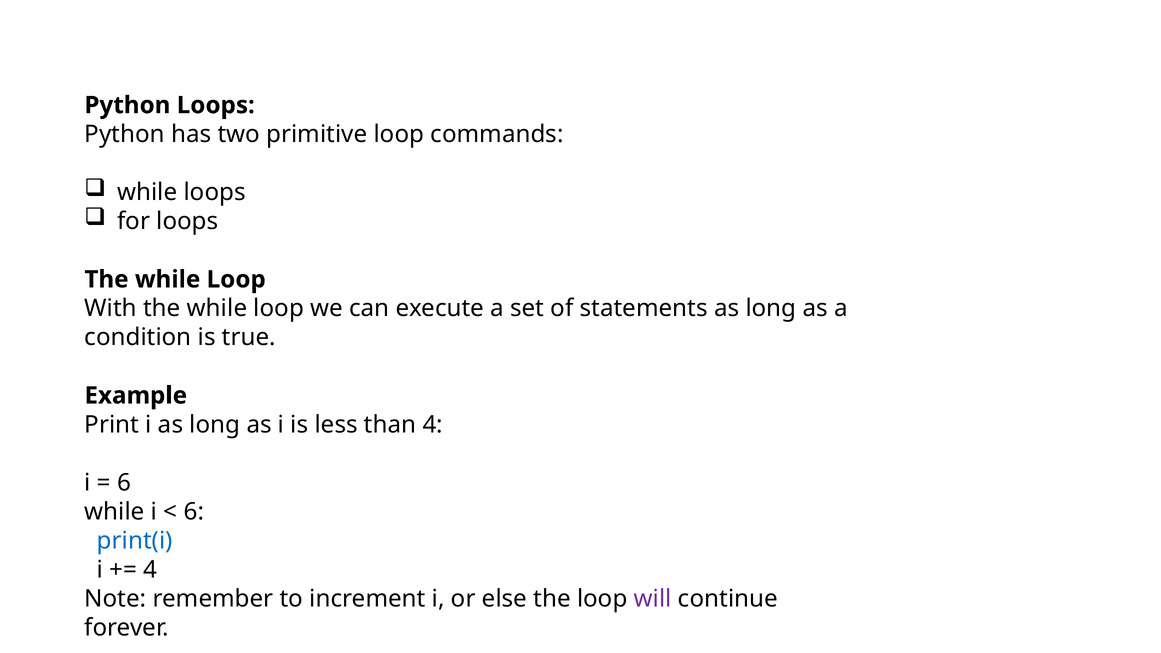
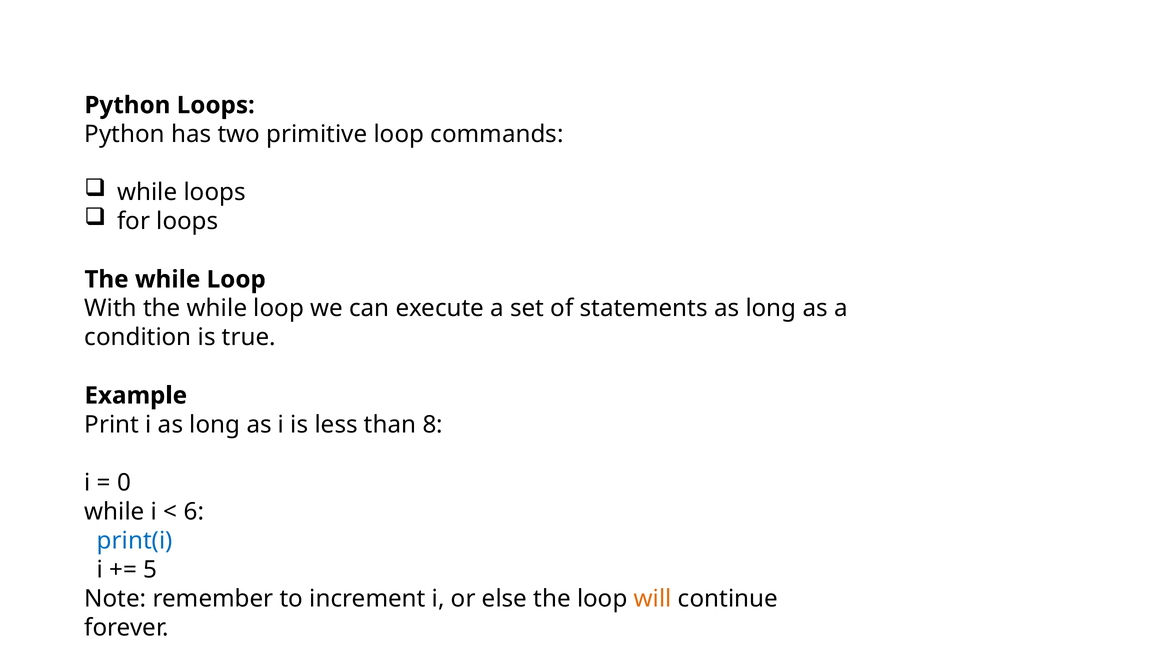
than 4: 4 -> 8 (433, 425)
6: 6 -> 0 (124, 483)
4: 4 -> 5 (150, 570)
will colour: purple -> orange (653, 599)
